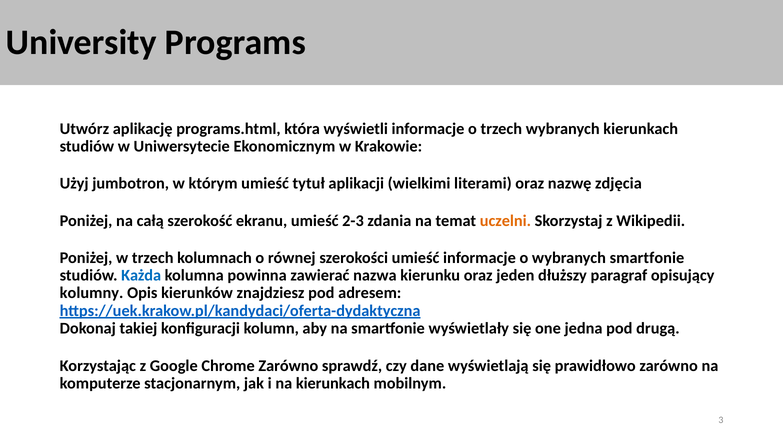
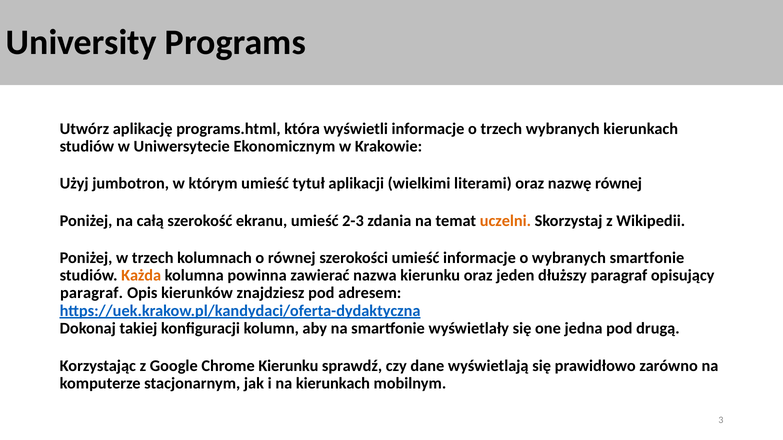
nazwę zdjęcia: zdjęcia -> równej (619, 184)
Każda colour: blue -> orange (141, 276)
kolumny: kolumny -> paragraf (92, 293)
Chrome Zarówno: Zarówno -> Kierunku (288, 366)
